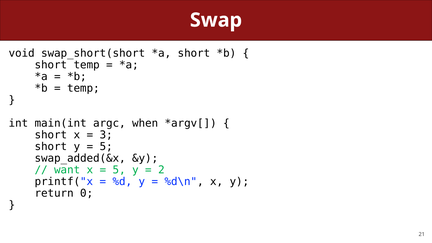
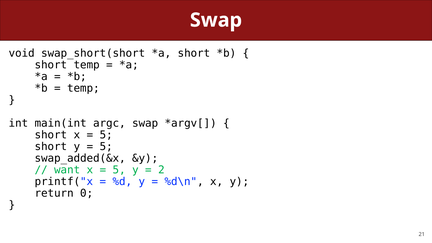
argc when: when -> swap (145, 123)
3: 3 -> 5 (106, 135)
